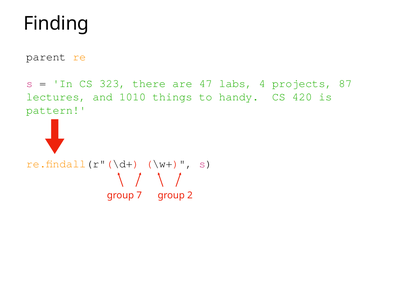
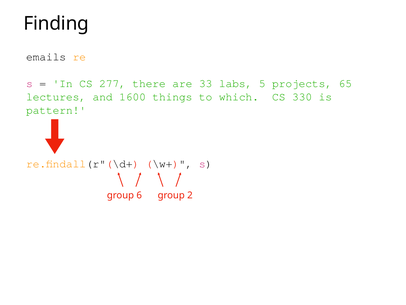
parent: parent -> emails (46, 57)
323: 323 -> 277 (113, 83)
47: 47 -> 33 (206, 83)
4: 4 -> 5 (262, 83)
87: 87 -> 65 (345, 83)
1010: 1010 -> 1600 (133, 97)
handy: handy -> which (239, 97)
420: 420 -> 330 (302, 97)
7: 7 -> 6 (139, 195)
